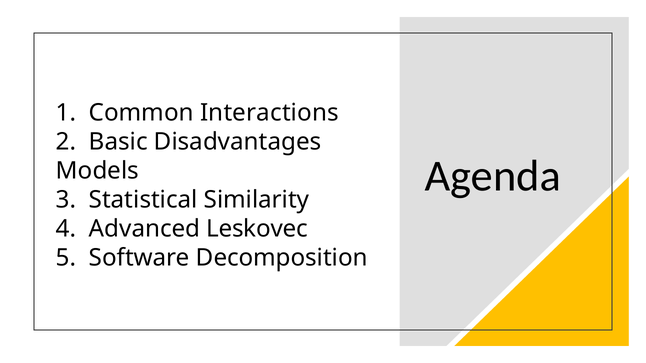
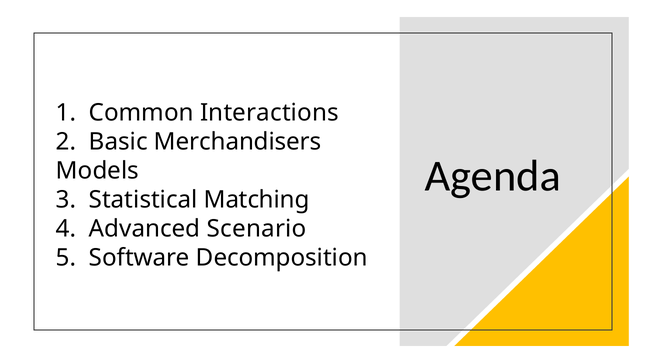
Disadvantages: Disadvantages -> Merchandisers (238, 142)
Similarity: Similarity -> Matching (257, 200)
Leskovec: Leskovec -> Scenario (257, 229)
